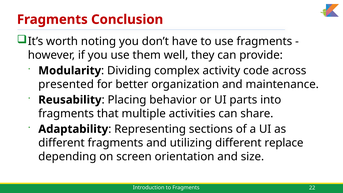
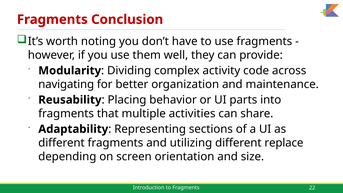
presented: presented -> navigating (66, 84)
